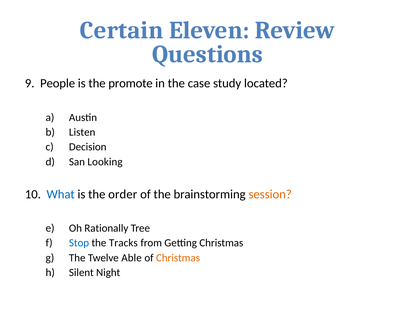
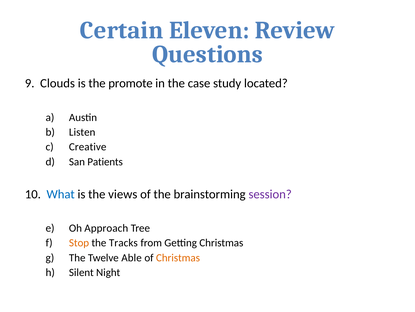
People: People -> Clouds (58, 83)
Decision: Decision -> Creative (88, 147)
Looking: Looking -> Patients (105, 161)
order: order -> views (123, 194)
session colour: orange -> purple (270, 194)
Rationally: Rationally -> Approach (106, 228)
Stop colour: blue -> orange (79, 242)
